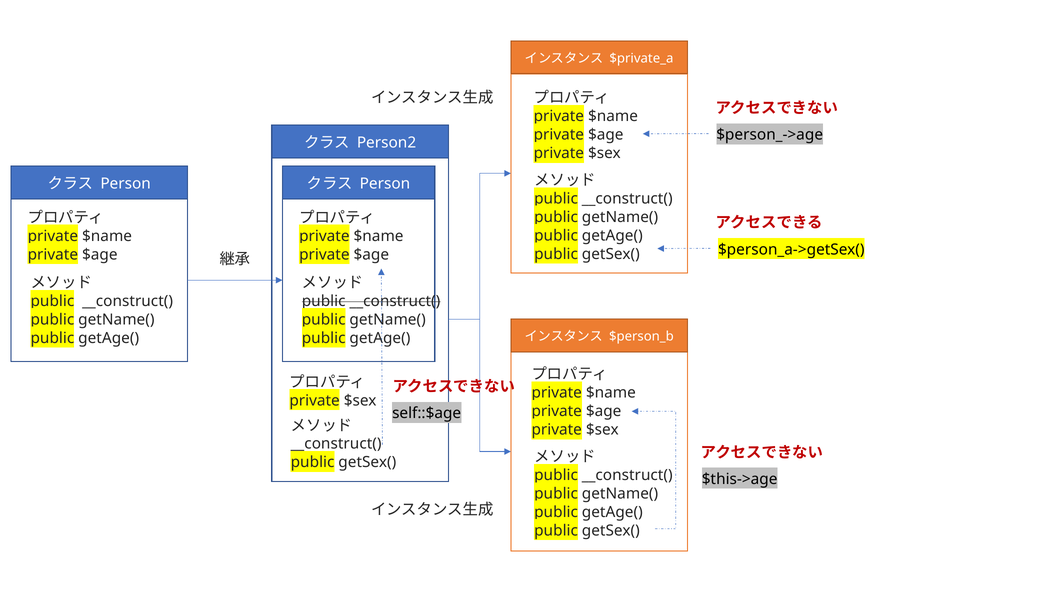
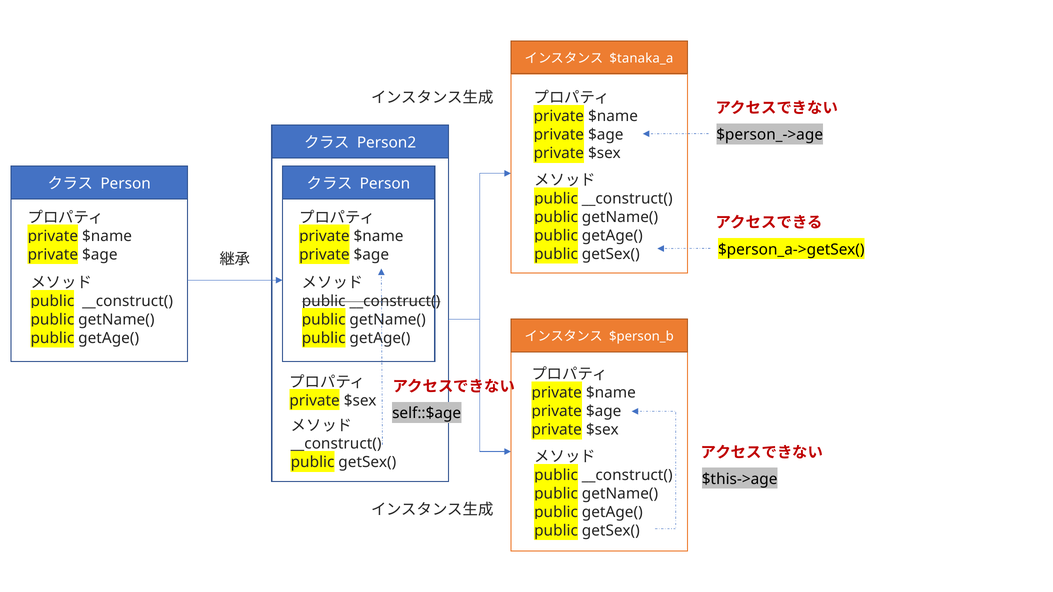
$private_a: $private_a -> $tanaka_a (641, 58)
